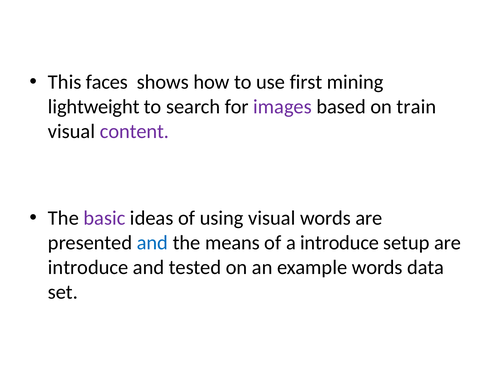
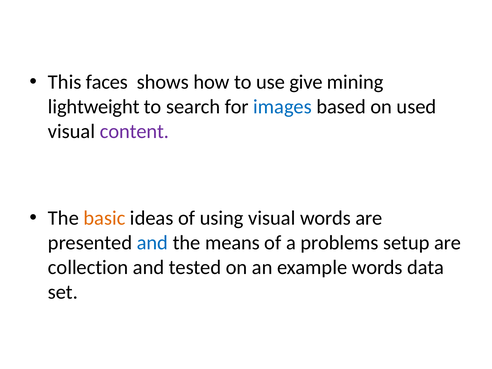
first: first -> give (306, 82)
images colour: purple -> blue (283, 107)
train: train -> used (416, 107)
basic colour: purple -> orange (104, 218)
a introduce: introduce -> problems (339, 243)
introduce: introduce -> collection (88, 267)
